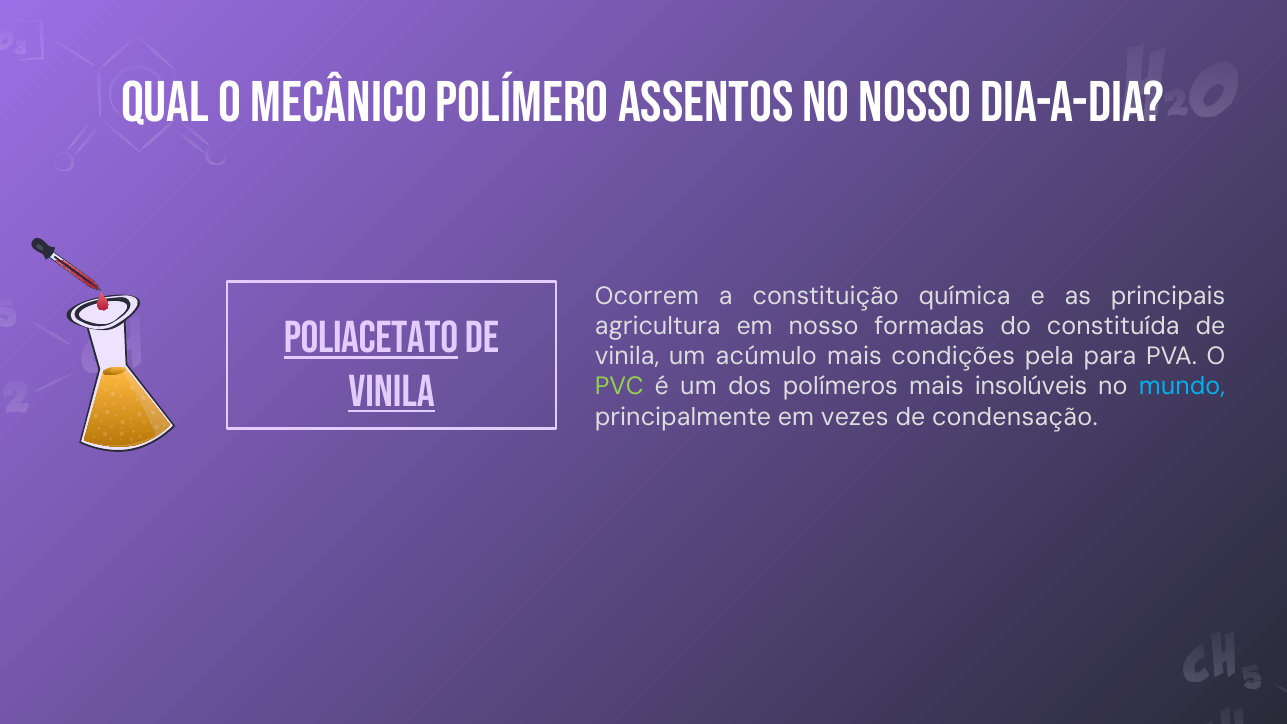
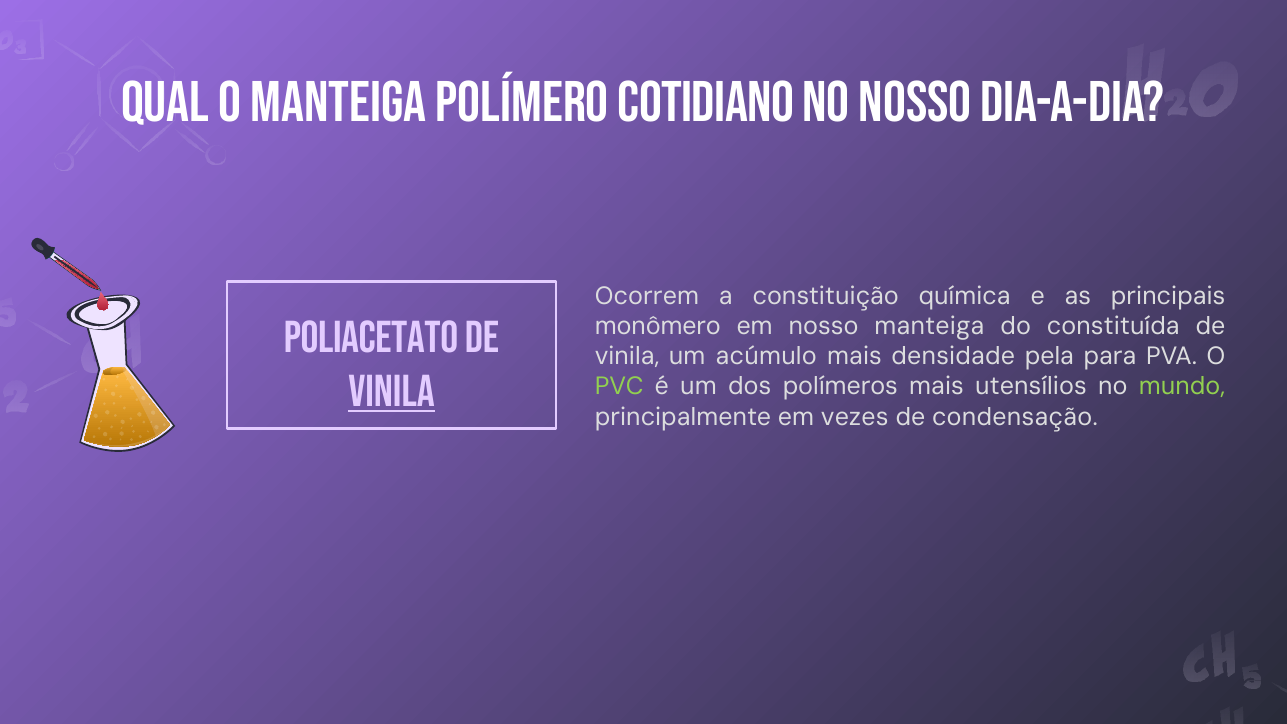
o mecânico: mecânico -> manteiga (339, 102)
assentos: assentos -> cotidiano (706, 102)
agricultura: agricultura -> monômero (658, 327)
nosso formadas: formadas -> manteiga (929, 327)
poliacetato underline: present -> none (371, 338)
condições: condições -> densidade (953, 357)
insolúveis: insolúveis -> utensílios (1031, 387)
mundo colour: light blue -> light green (1182, 387)
